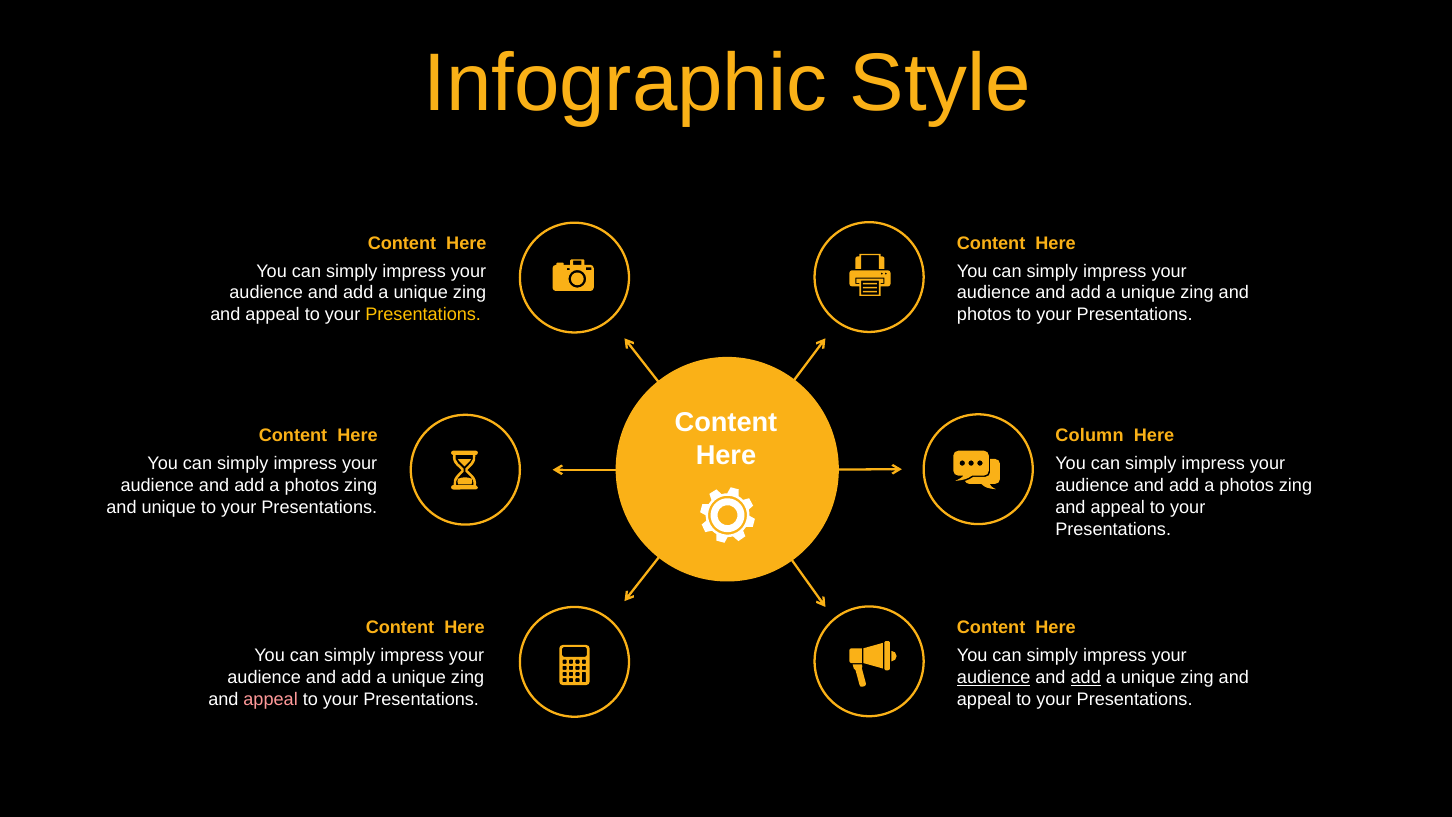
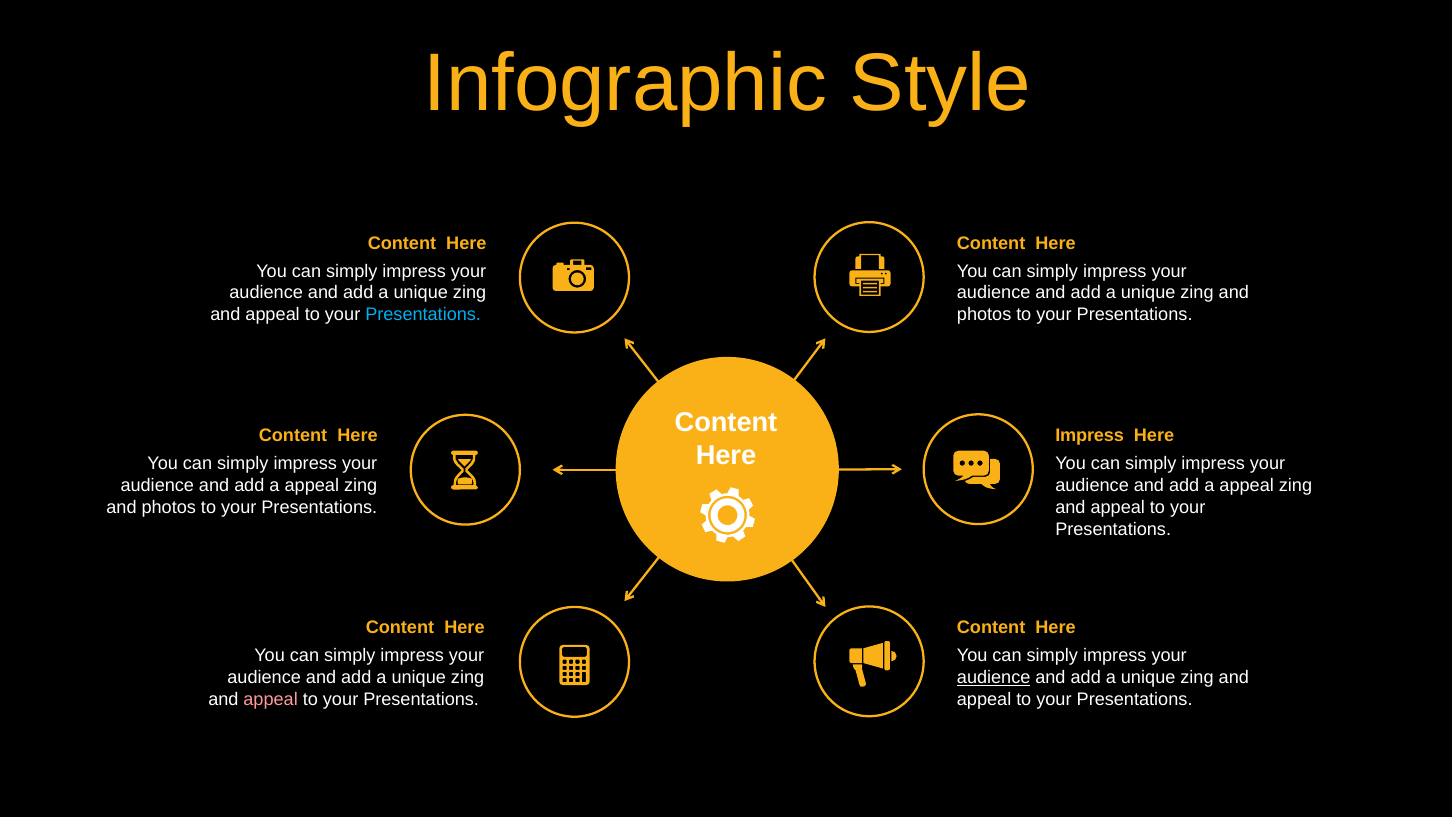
Presentations colour: yellow -> light blue (423, 315)
Column: Column -> Impress (1090, 436)
photos: photos -> appeal (312, 485)
photos: photos -> appeal (1247, 485)
unique: unique -> photos (169, 507)
add underline: present -> none (1086, 678)
